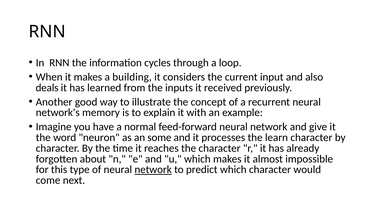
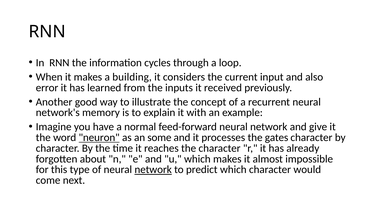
deals: deals -> error (47, 88)
neuron underline: none -> present (99, 138)
learn: learn -> gates (277, 138)
